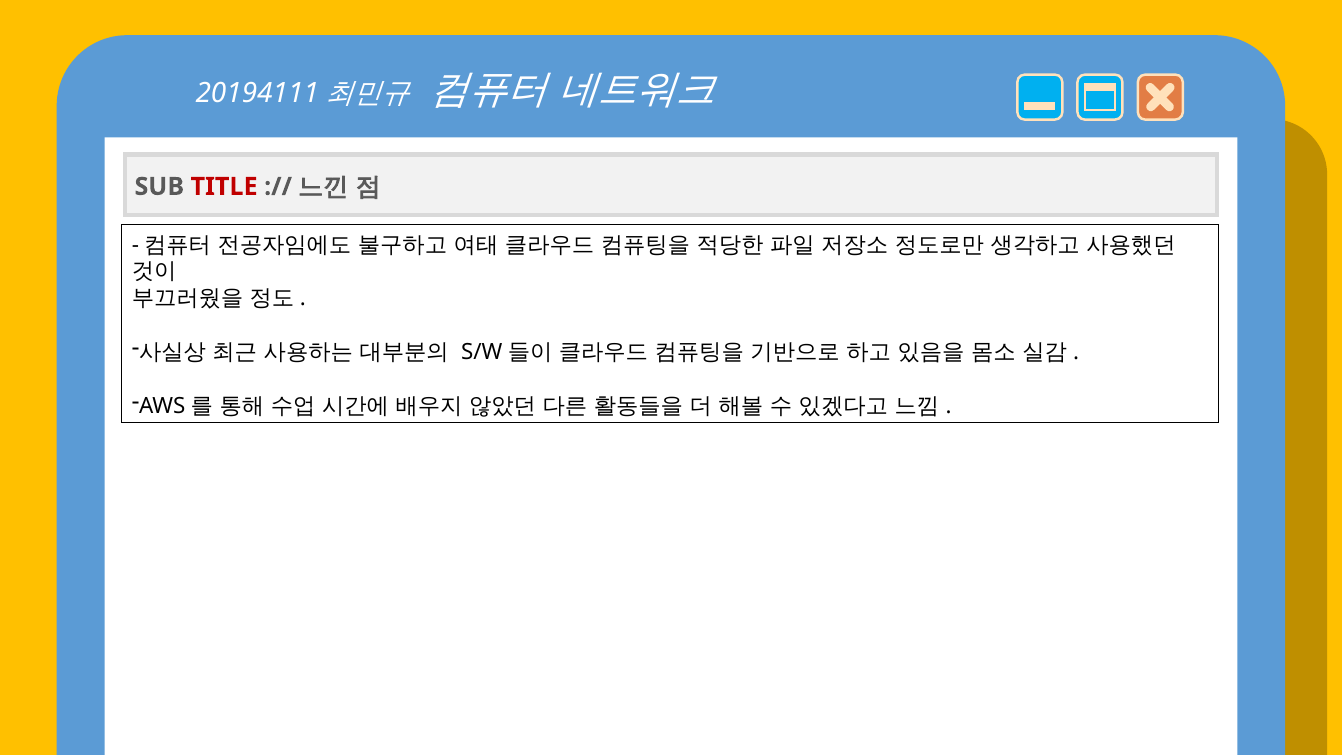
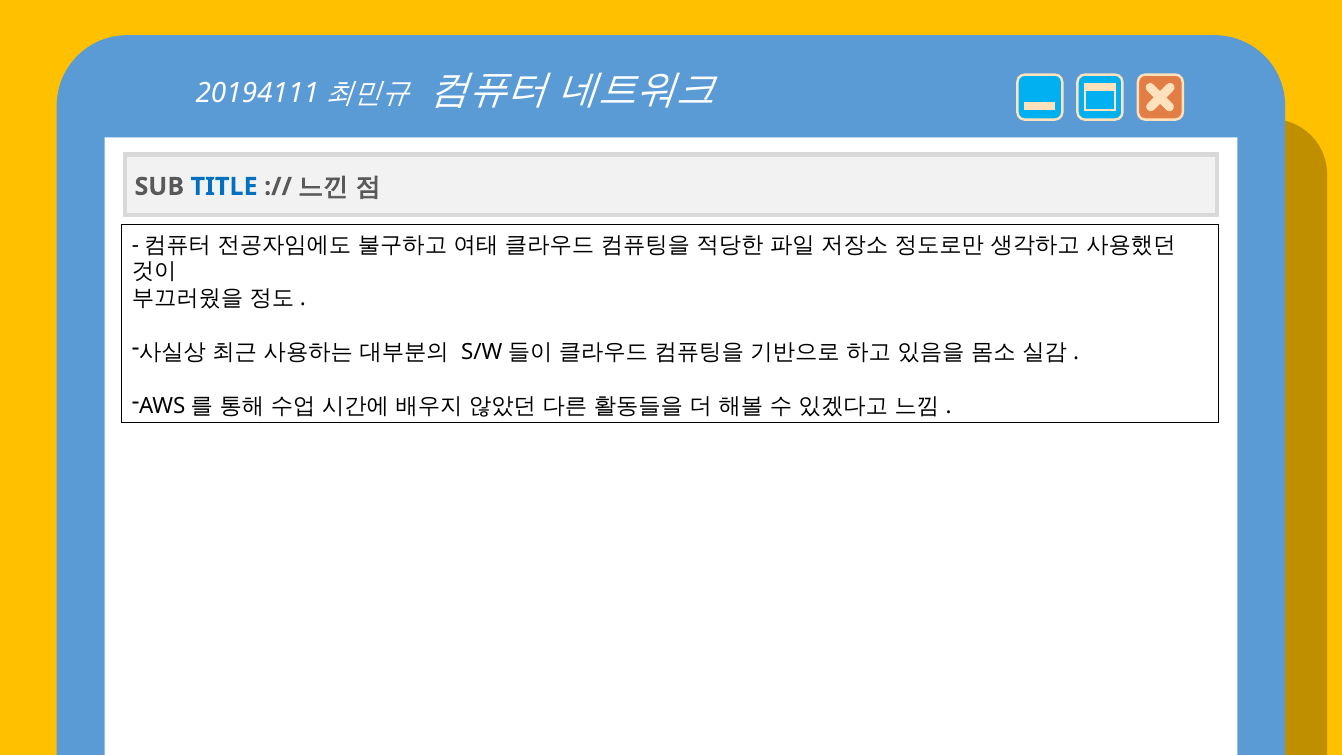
TITLE colour: red -> blue (224, 187)
